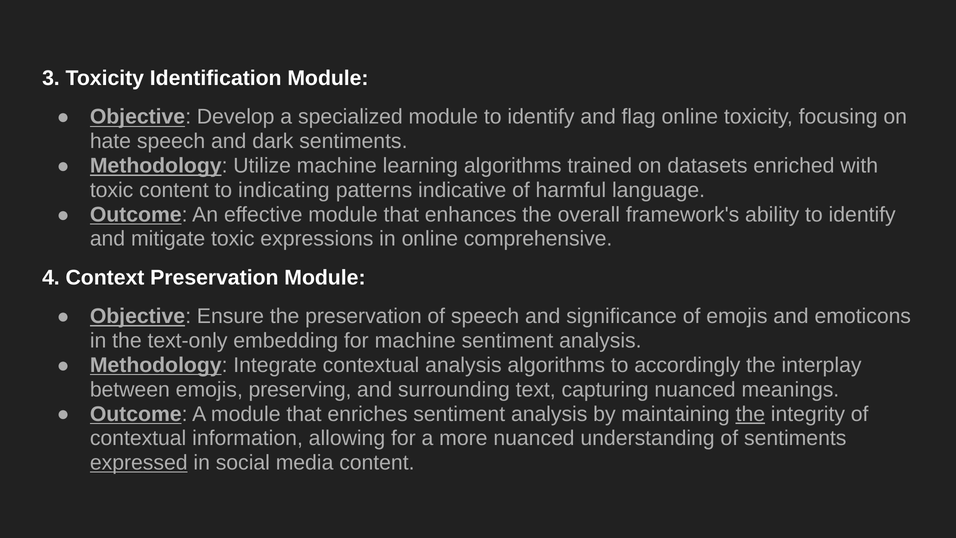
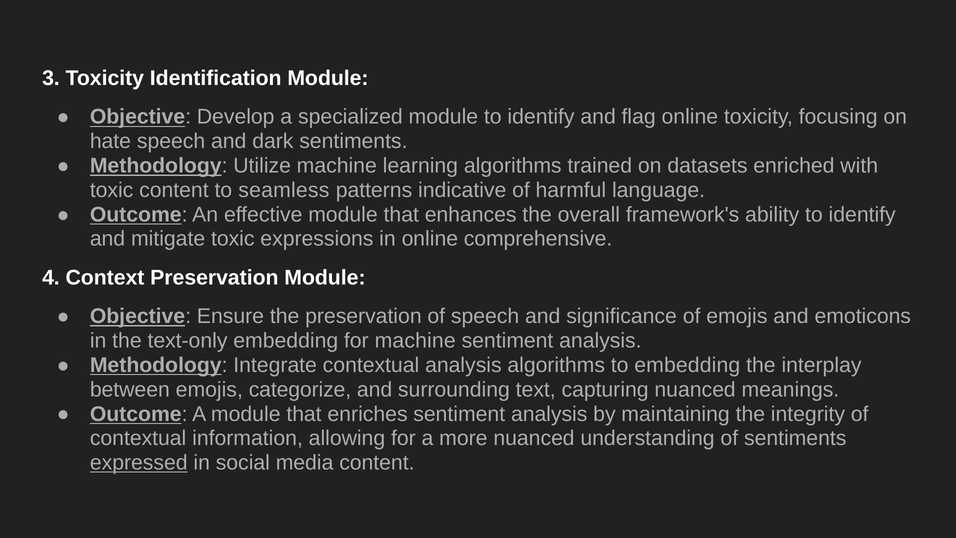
indicating: indicating -> seamless (284, 190)
to accordingly: accordingly -> embedding (687, 365)
preserving: preserving -> categorize (300, 389)
the underline: present -> none (750, 414)
